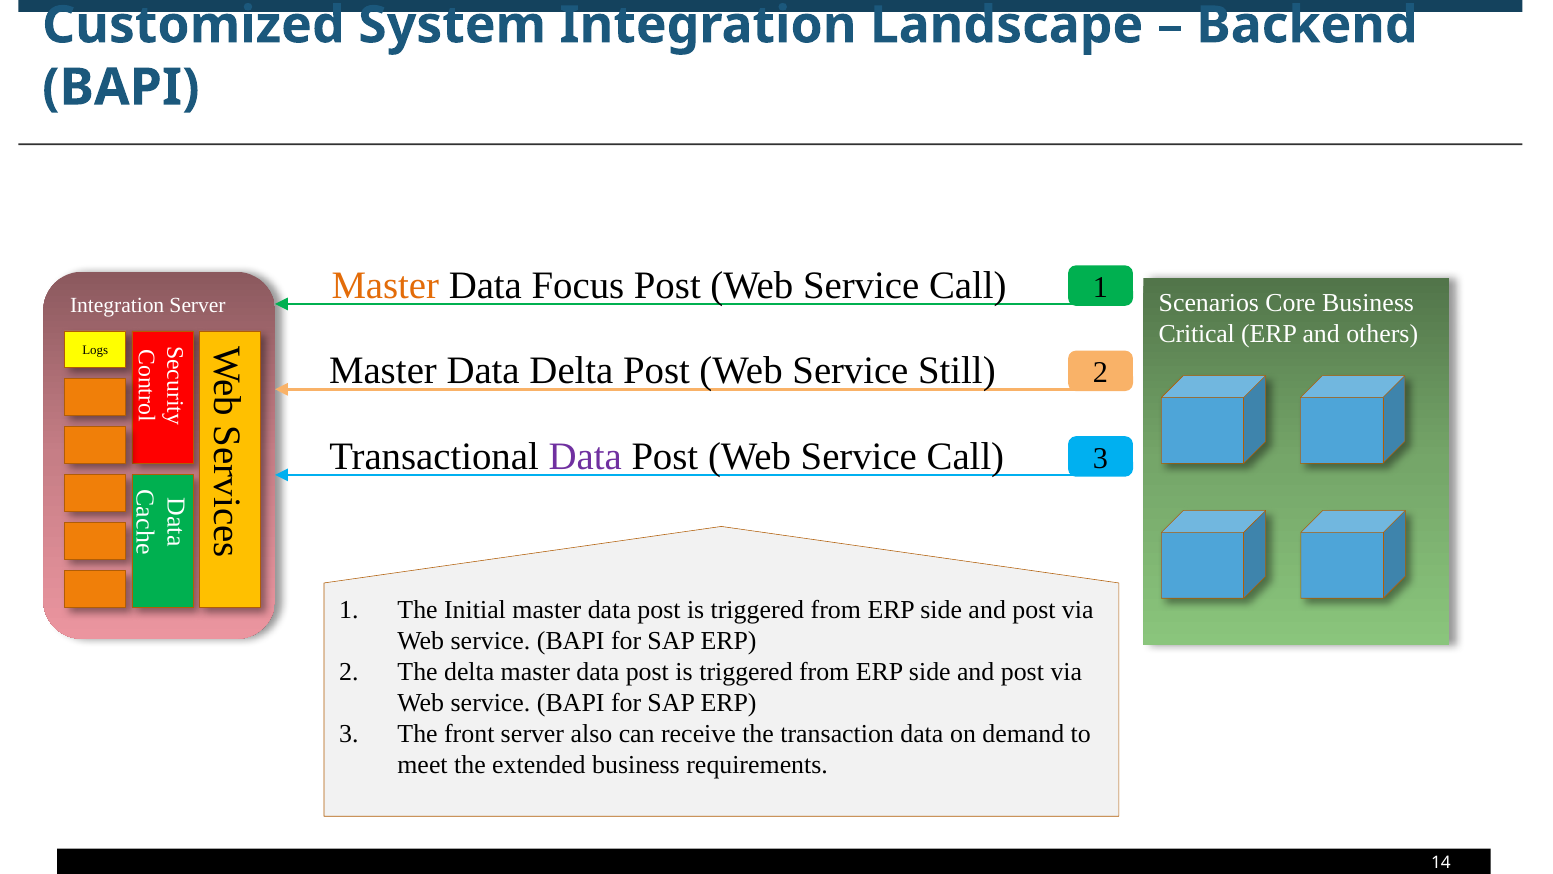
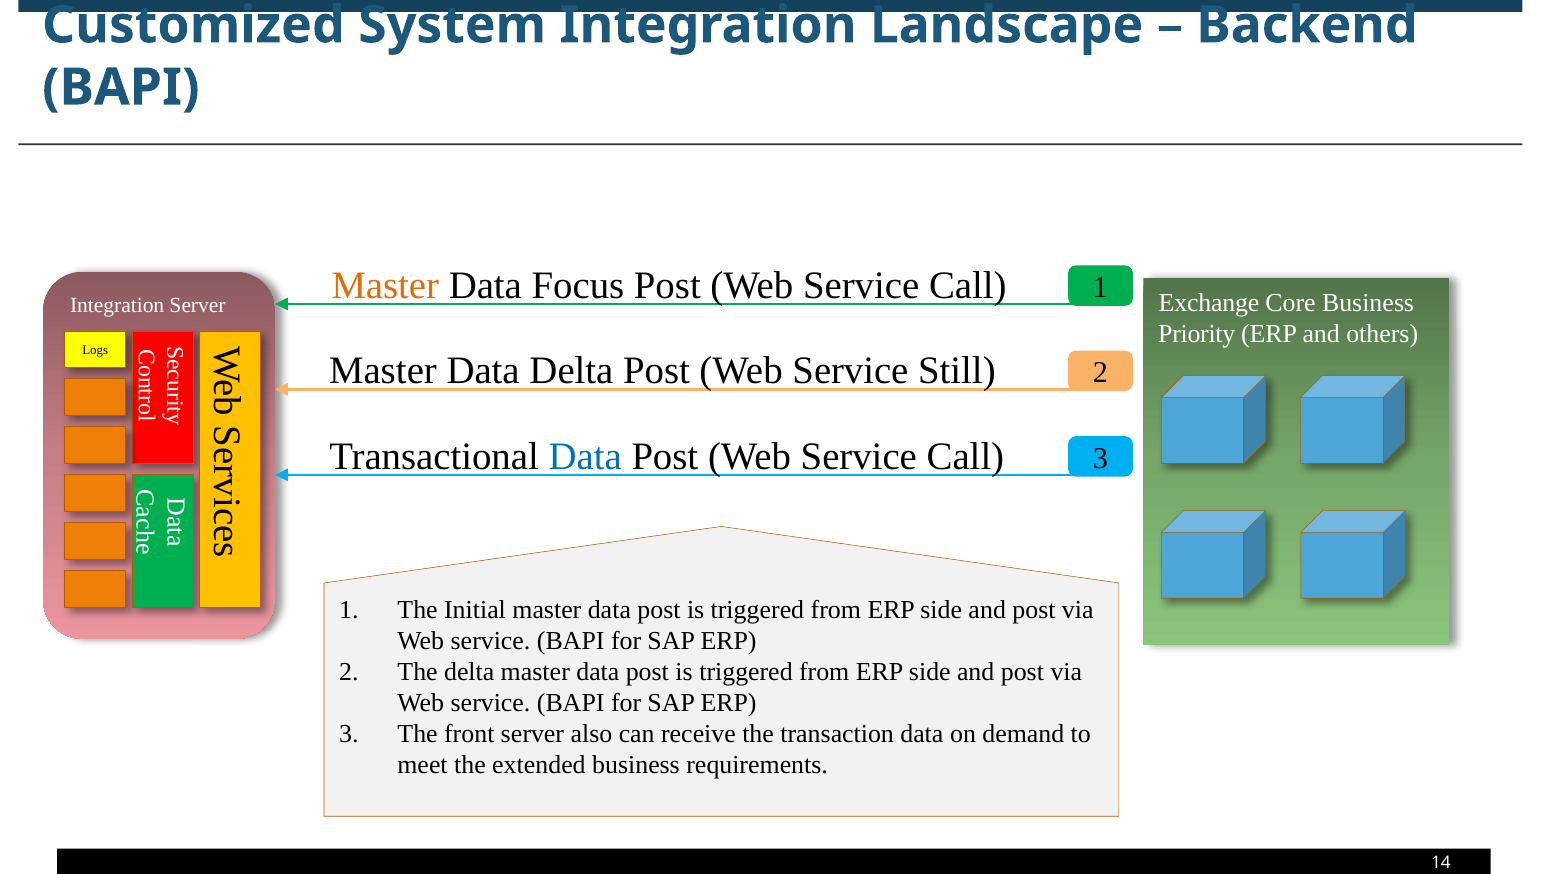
Scenarios: Scenarios -> Exchange (1209, 303)
Critical: Critical -> Priority (1197, 334)
Data colour: purple -> blue (585, 457)
